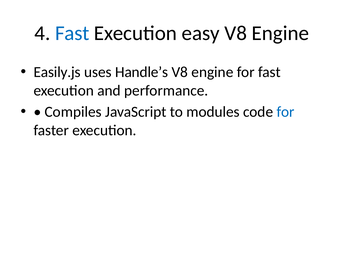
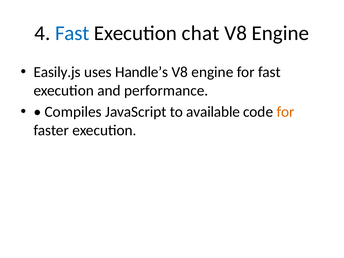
easy: easy -> chat (201, 33)
modules: modules -> available (213, 112)
for colour: blue -> orange (286, 112)
